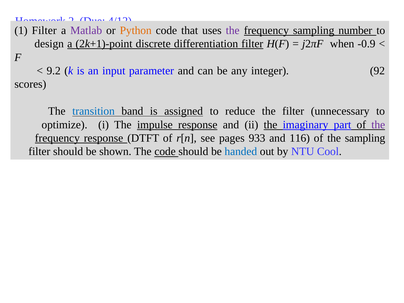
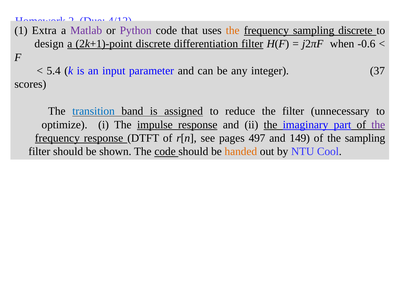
1 Filter: Filter -> Extra (44, 30)
Python colour: orange -> purple (136, 30)
the colour: purple -> orange (233, 30)
sampling number: number -> discrete (355, 30)
-0.9: -0.9 -> -0.6 (366, 44)
9.2: 9.2 -> 5.4 (54, 71)
92: 92 -> 37 (377, 71)
933: 933 -> 497 (257, 138)
116: 116 -> 149 (300, 138)
handed colour: blue -> orange (241, 152)
